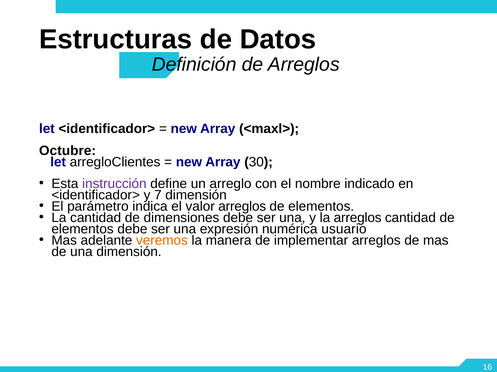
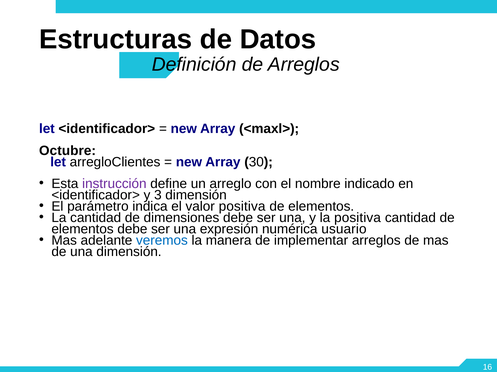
7: 7 -> 3 (158, 196)
valor arreglos: arreglos -> positiva (242, 207)
la arreglos: arreglos -> positiva (358, 218)
veremos colour: orange -> blue (162, 241)
